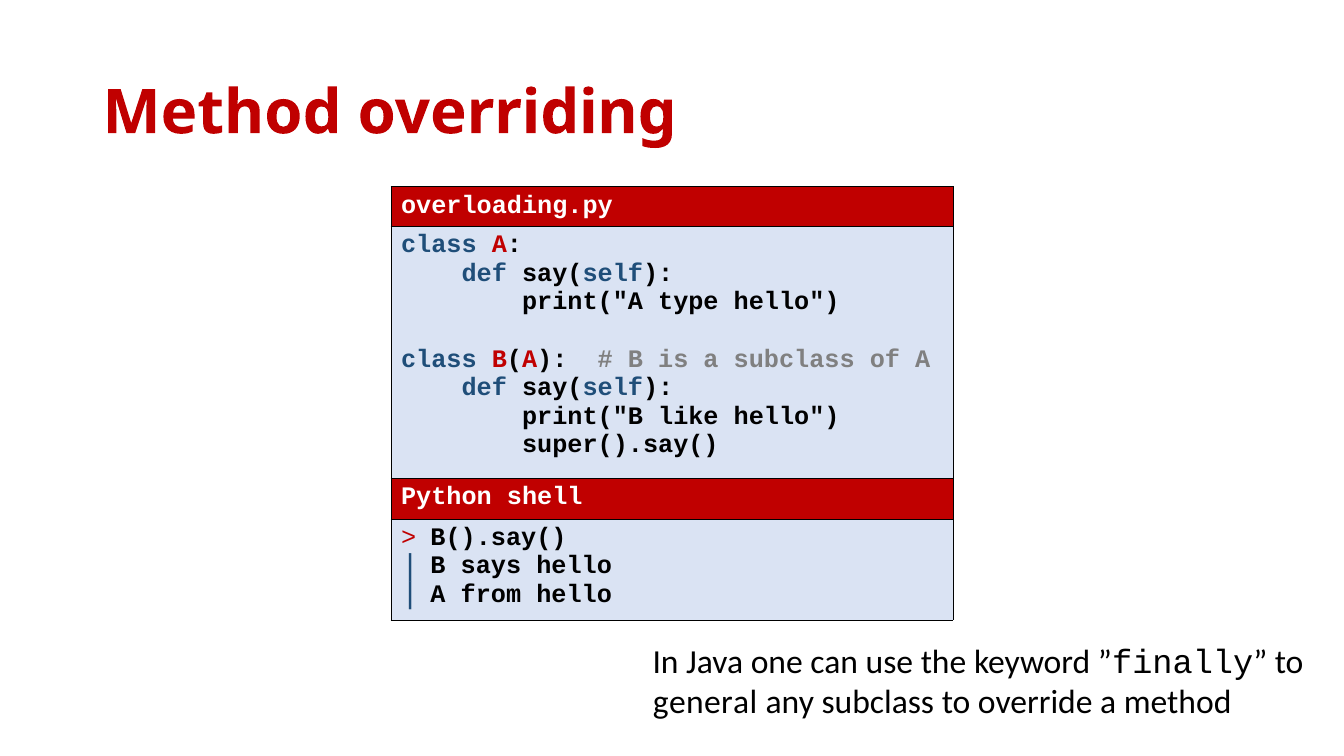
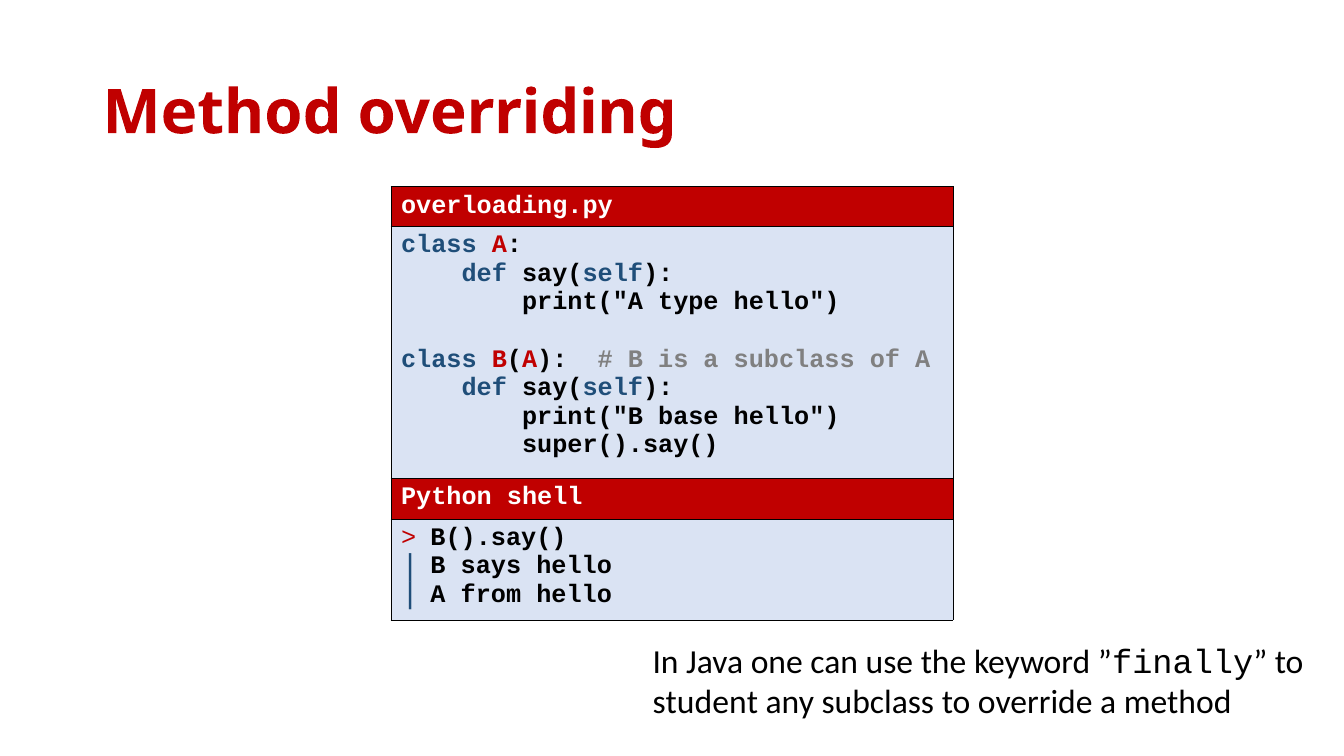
like: like -> base (688, 416)
general: general -> student (705, 703)
